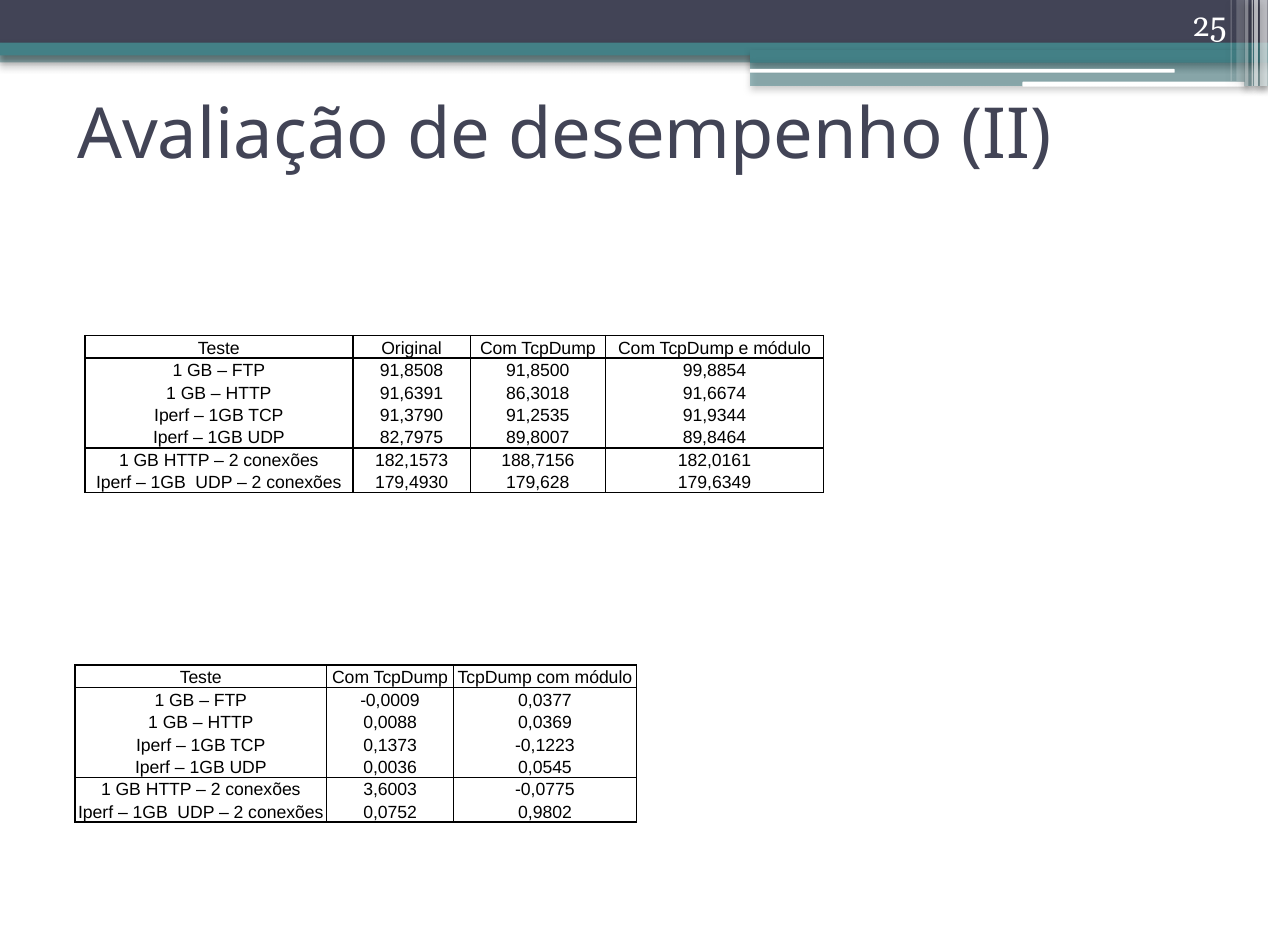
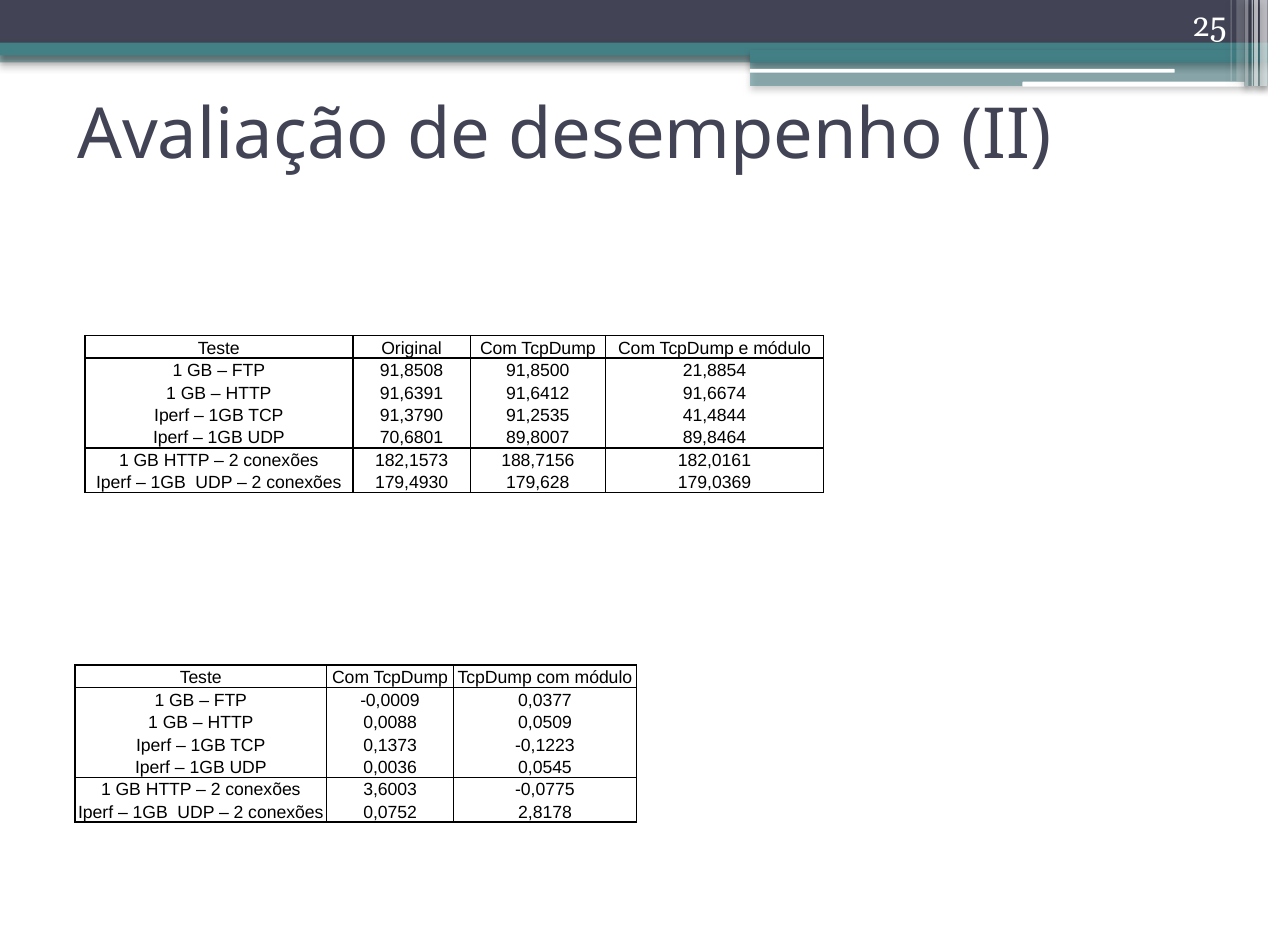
99,8854: 99,8854 -> 21,8854 (714, 371)
86,3018: 86,3018 -> 91,6412 (538, 393)
91,9344: 91,9344 -> 41,4844 (714, 416)
82,7975: 82,7975 -> 70,6801 (412, 438)
179,6349: 179,6349 -> 179,0369 (715, 483)
0,0369: 0,0369 -> 0,0509 (545, 723)
0,9802: 0,9802 -> 2,8178 (545, 812)
